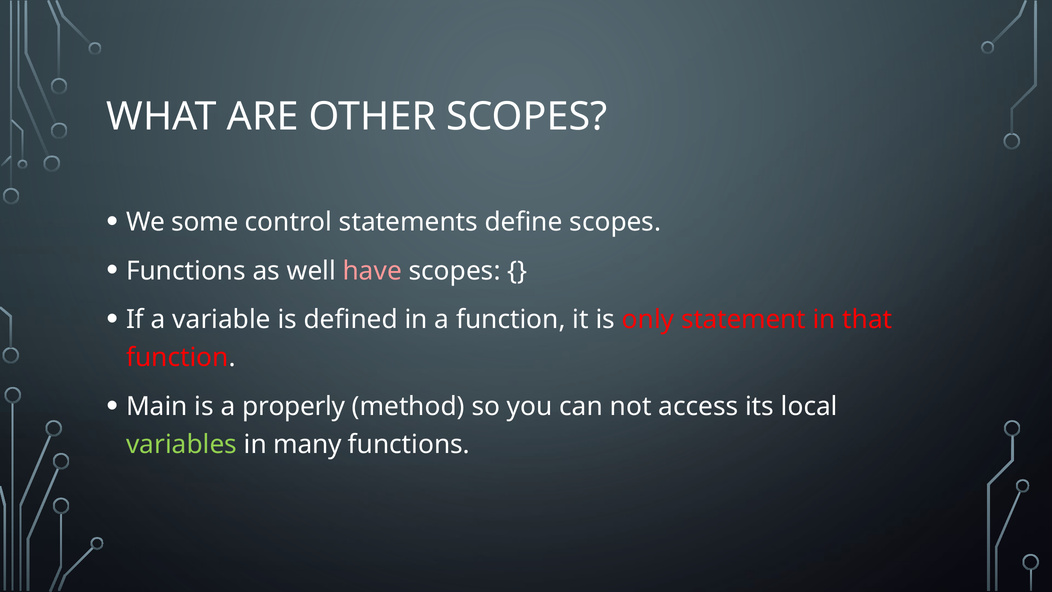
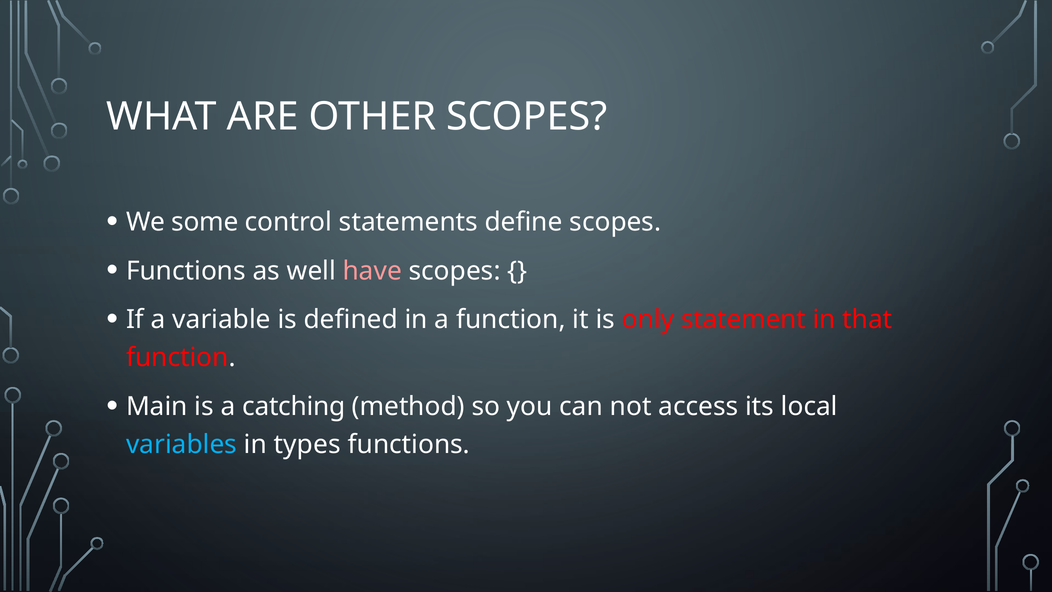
properly: properly -> catching (294, 406)
variables colour: light green -> light blue (182, 444)
many: many -> types (307, 444)
